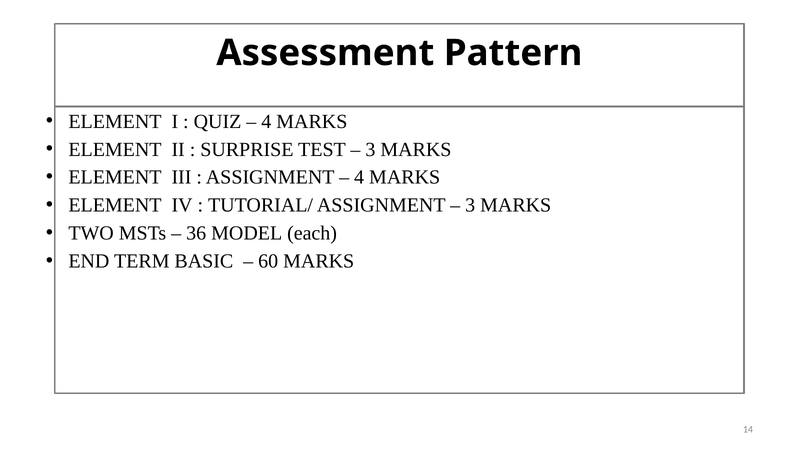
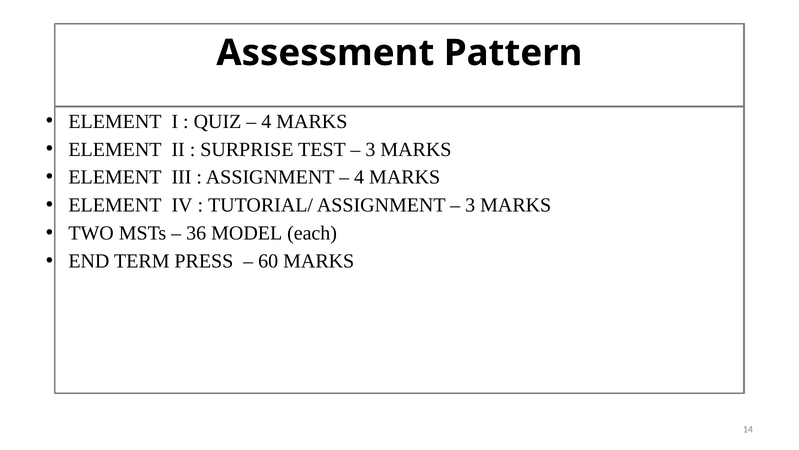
BASIC: BASIC -> PRESS (204, 261)
